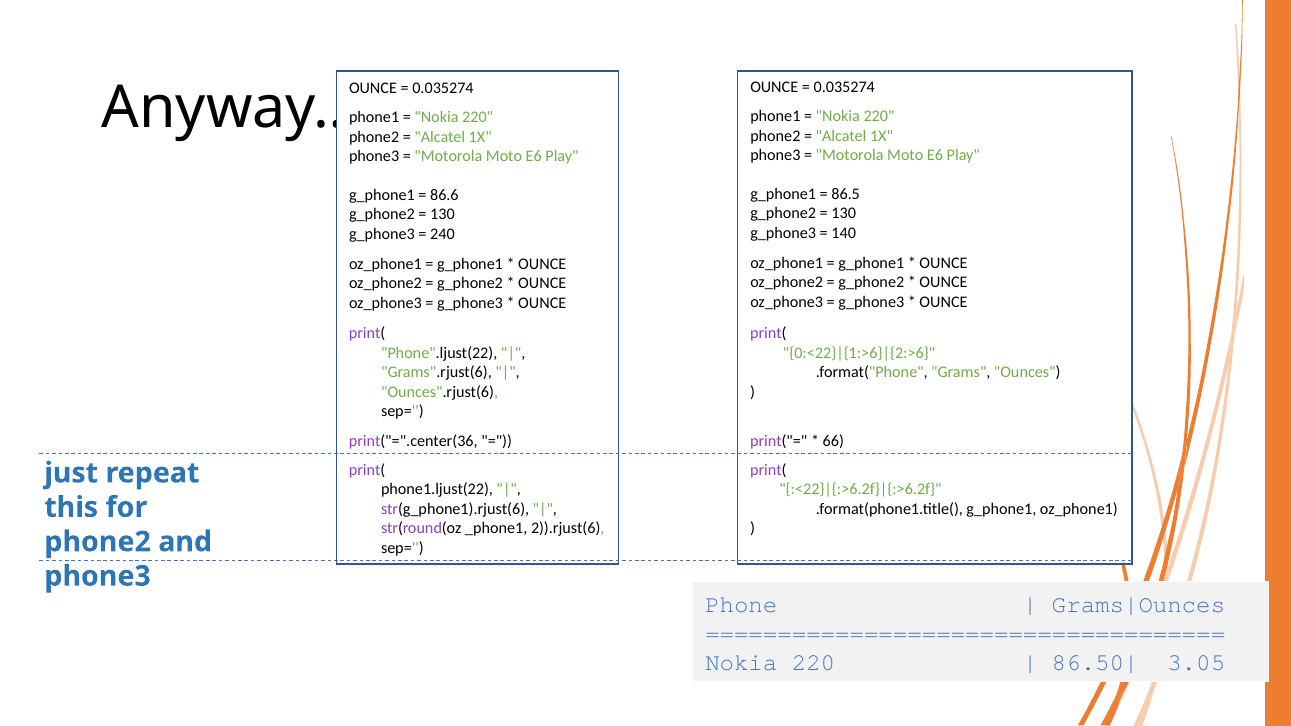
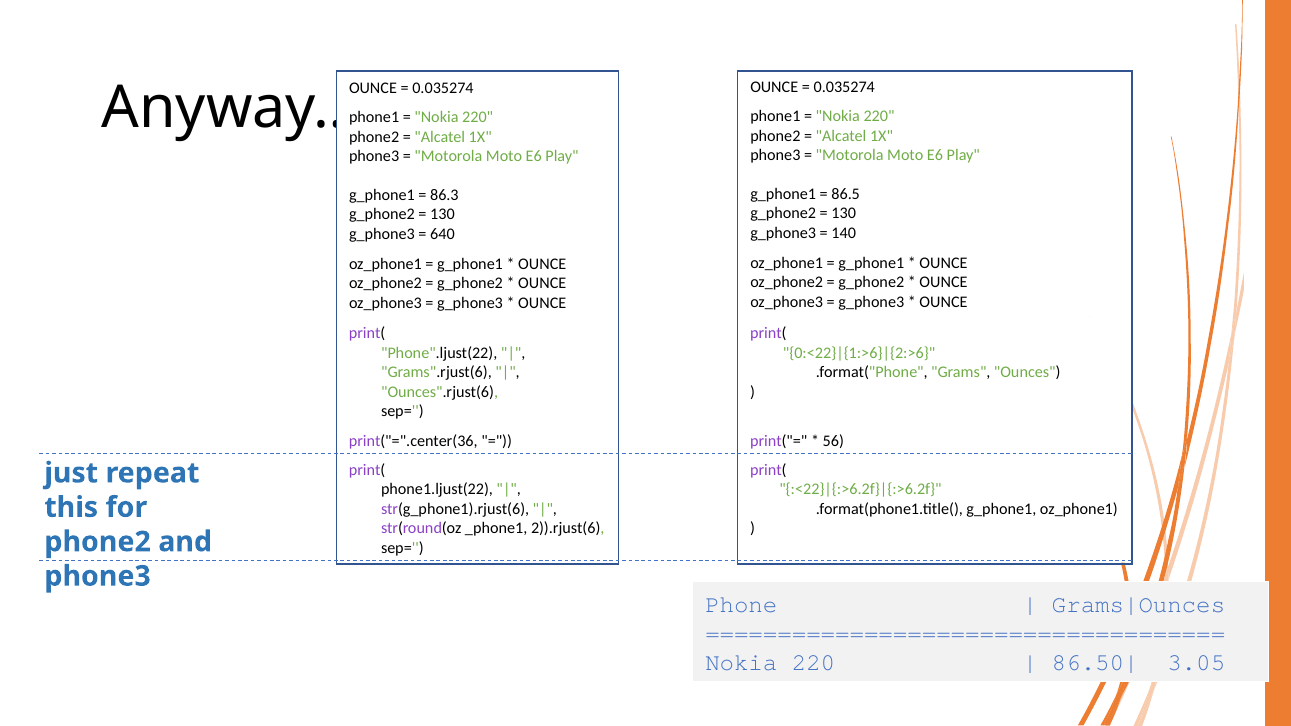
86.6: 86.6 -> 86.3 (444, 195)
240: 240 -> 640 (442, 234)
66: 66 -> 56 (833, 441)
